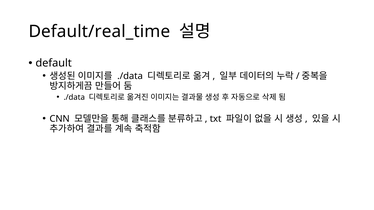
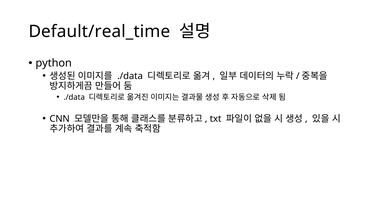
default: default -> python (54, 63)
